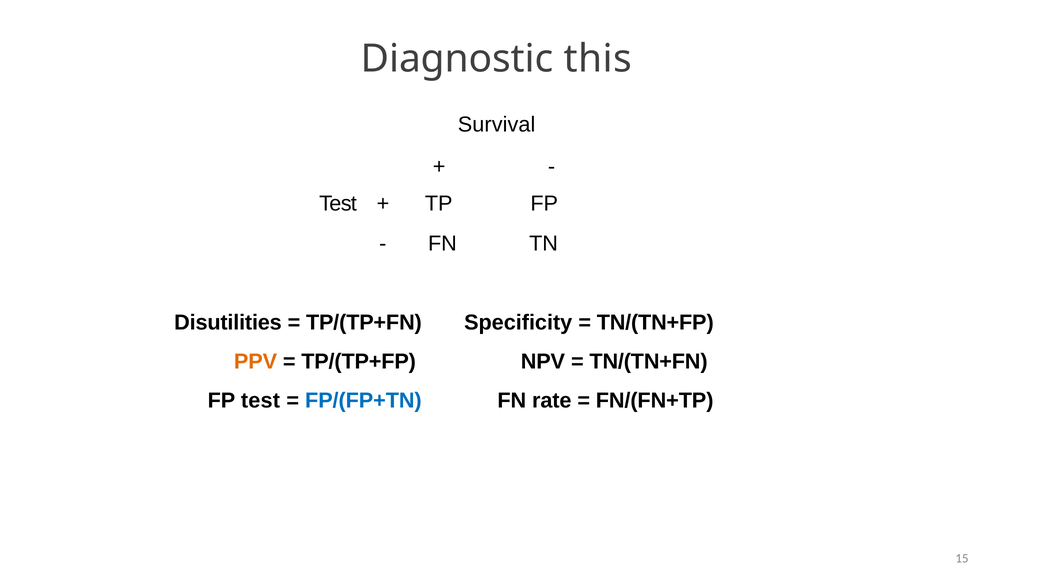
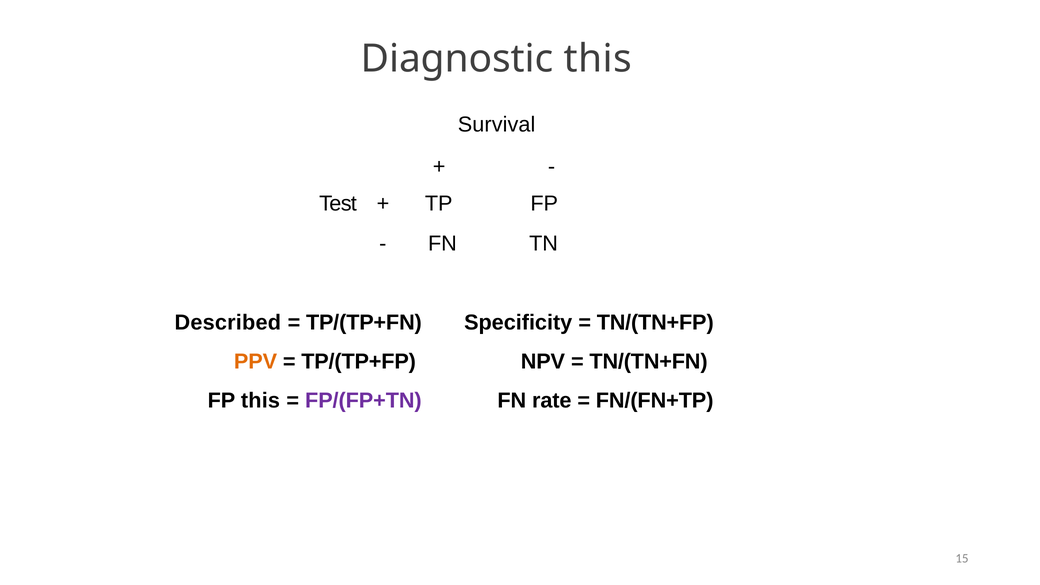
Disutilities: Disutilities -> Described (228, 323)
FP test: test -> this (260, 401)
FP/(FP+TN colour: blue -> purple (363, 401)
